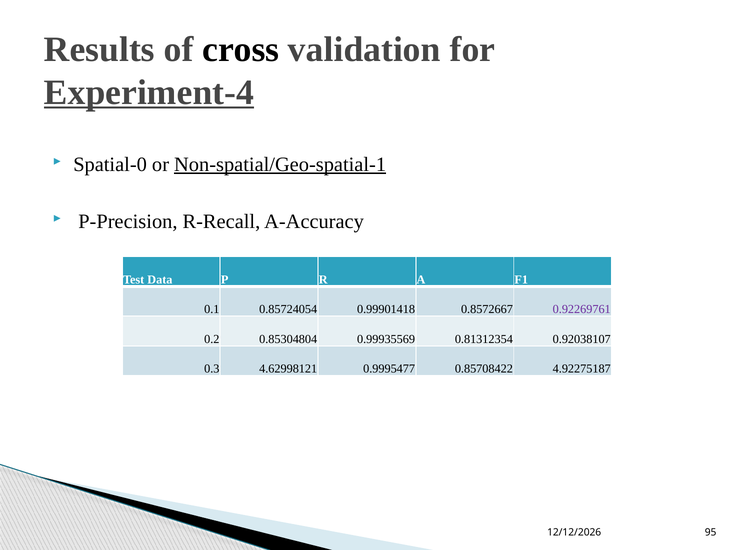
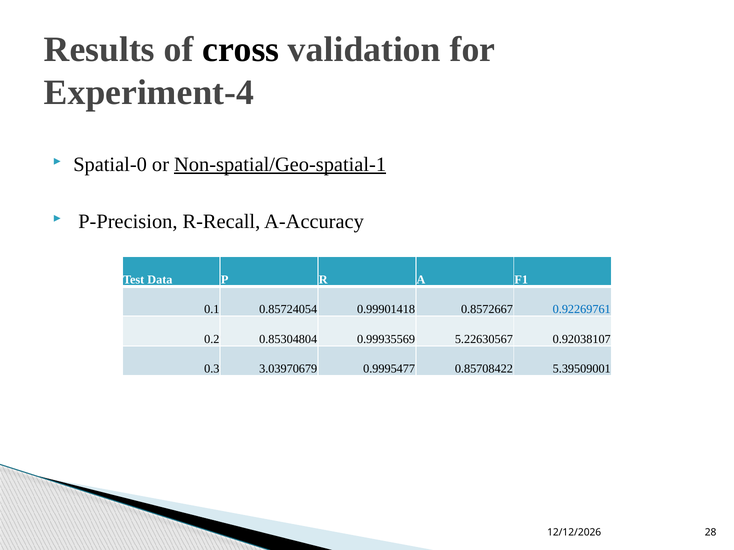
Experiment-4 underline: present -> none (149, 92)
0.92269761 colour: purple -> blue (582, 310)
0.81312354: 0.81312354 -> 5.22630567 (484, 339)
4.62998121: 4.62998121 -> 3.03970679 (288, 369)
4.92275187: 4.92275187 -> 5.39509001 (582, 369)
95: 95 -> 28 (711, 533)
